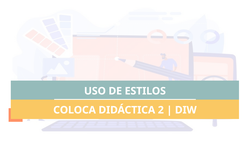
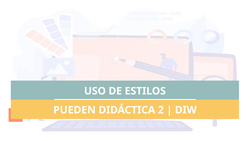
COLOCA: COLOCA -> PUEDEN (74, 110)
